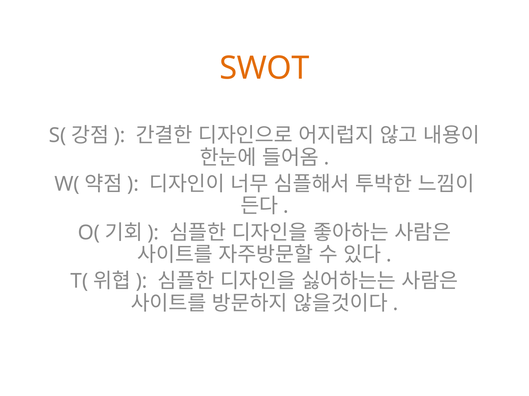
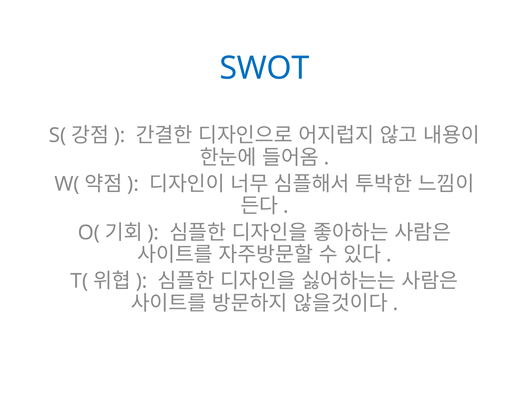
SWOT colour: orange -> blue (265, 68)
